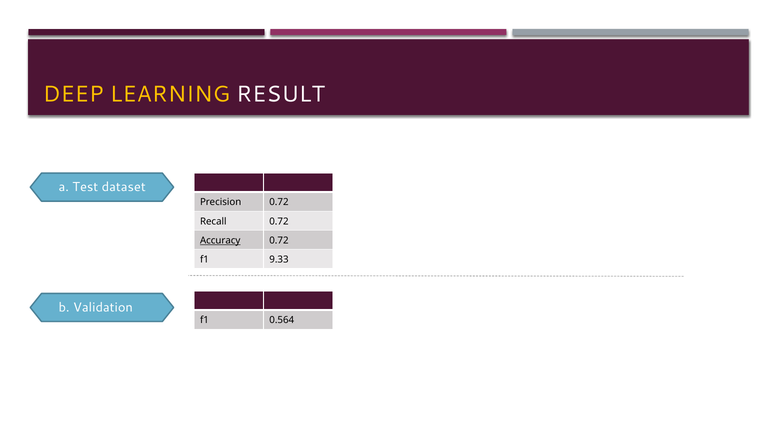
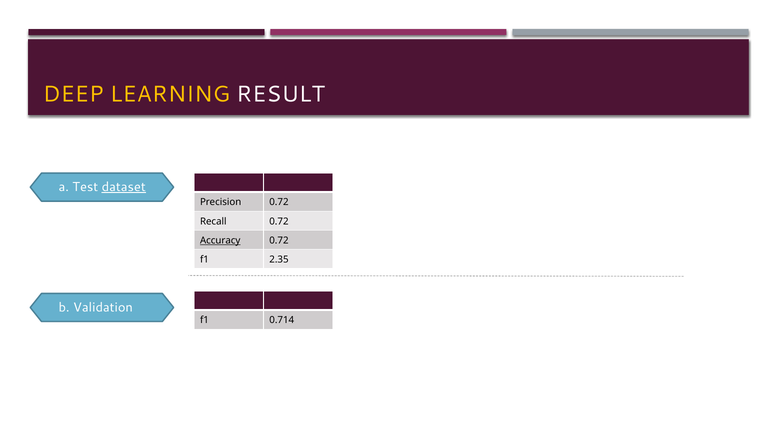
dataset underline: none -> present (124, 187)
9.33: 9.33 -> 2.35 (279, 259)
0.564: 0.564 -> 0.714 (282, 320)
